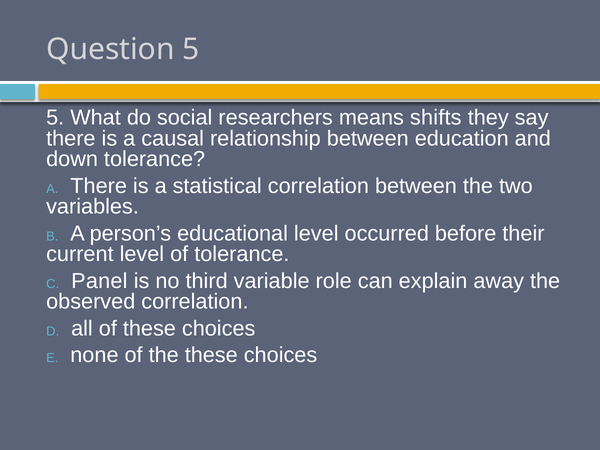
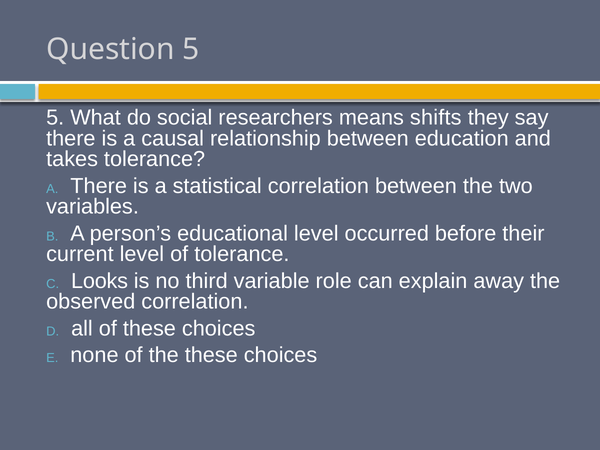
down: down -> takes (72, 159)
Panel: Panel -> Looks (100, 281)
